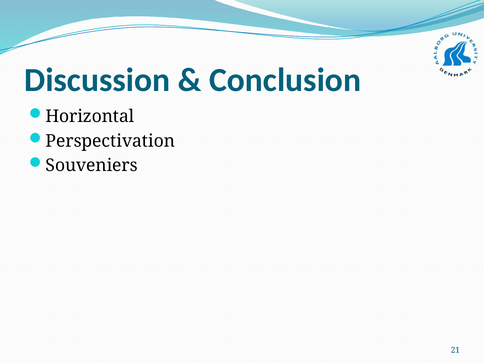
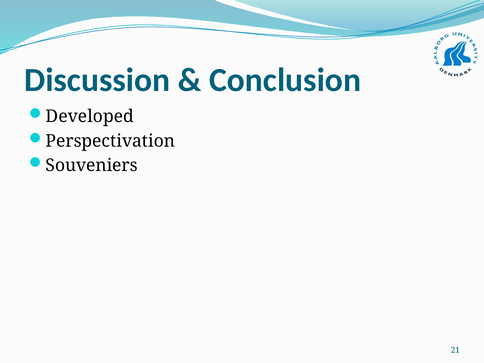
Horizontal: Horizontal -> Developed (90, 117)
